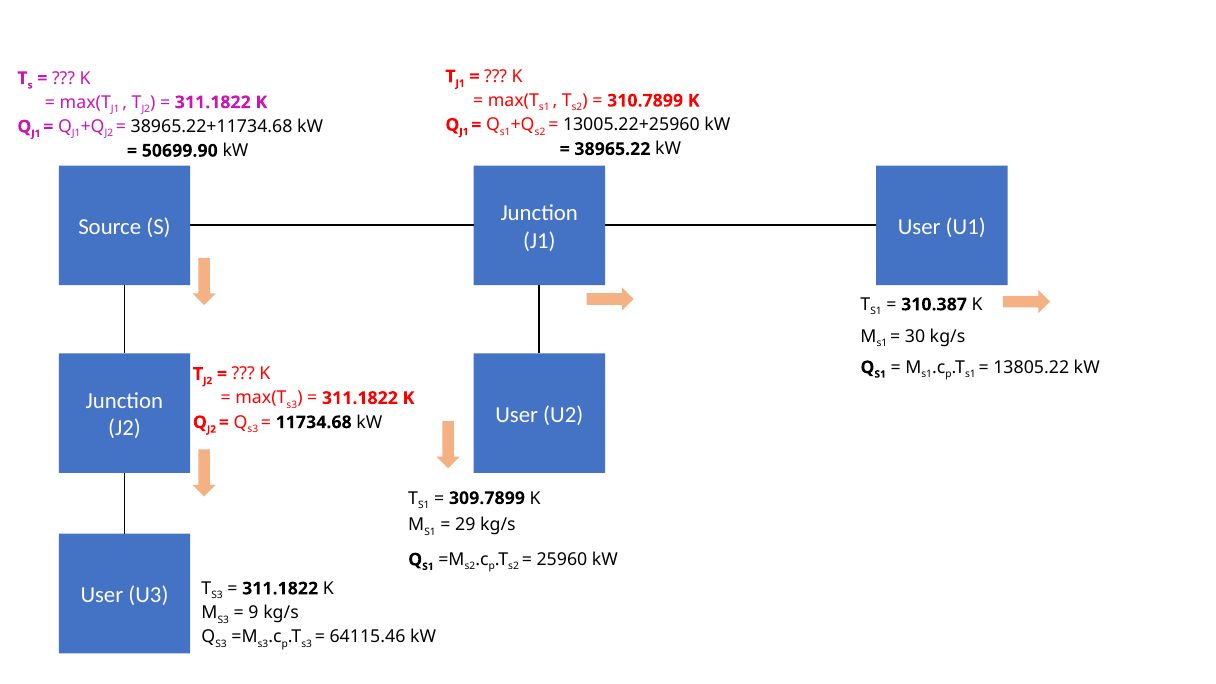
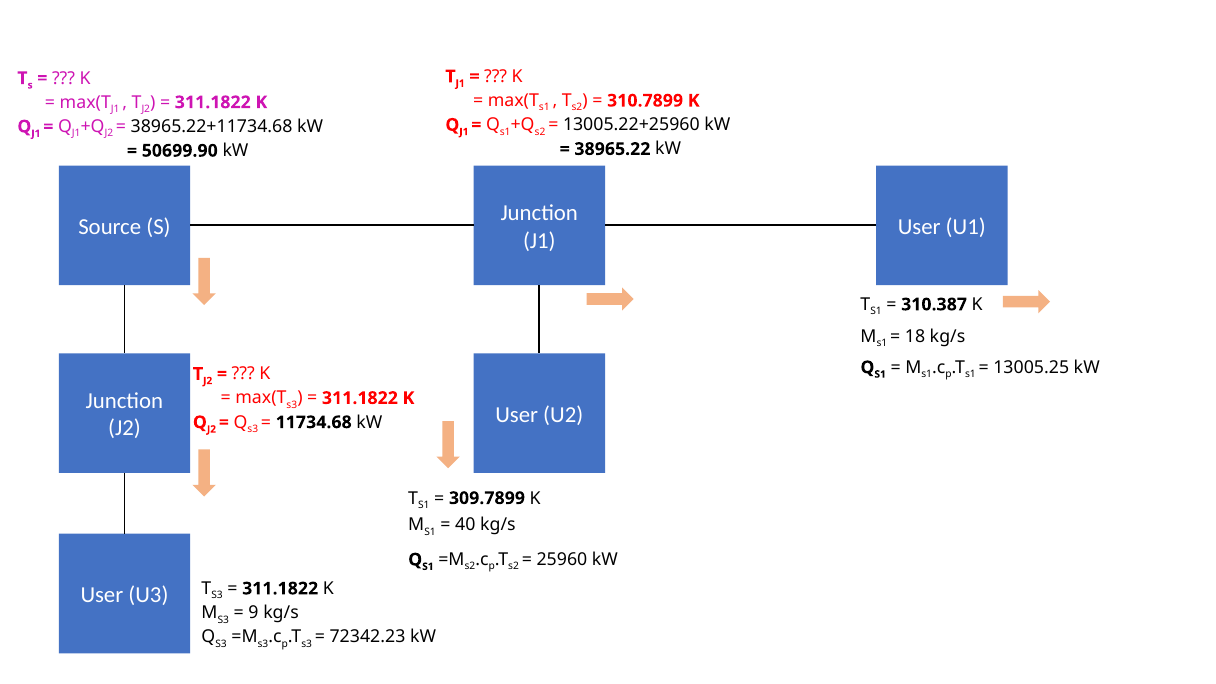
30: 30 -> 18 (915, 336)
13805.22: 13805.22 -> 13005.25 (1031, 367)
29: 29 -> 40 (465, 525)
64115.46: 64115.46 -> 72342.23 (368, 637)
